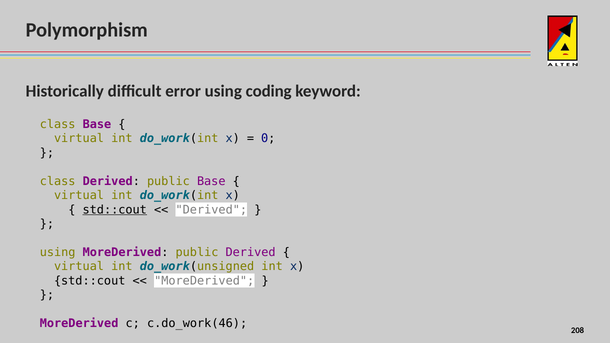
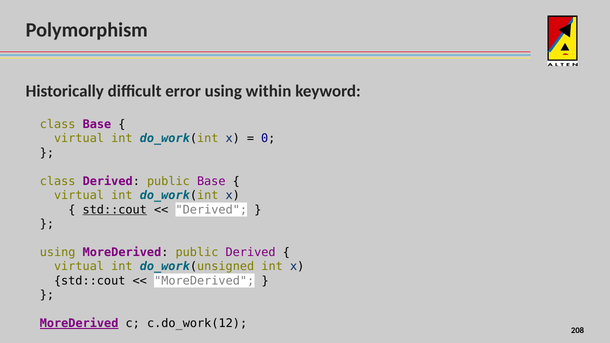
coding: coding -> within (269, 91)
MoreDerived underline: none -> present (79, 324)
c.do_work(46: c.do_work(46 -> c.do_work(12 (197, 324)
